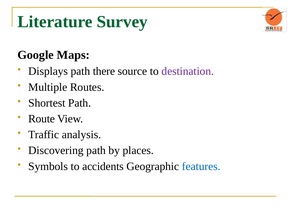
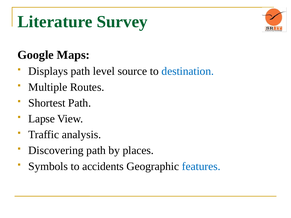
there: there -> level (104, 71)
destination colour: purple -> blue (188, 71)
Route: Route -> Lapse (42, 119)
